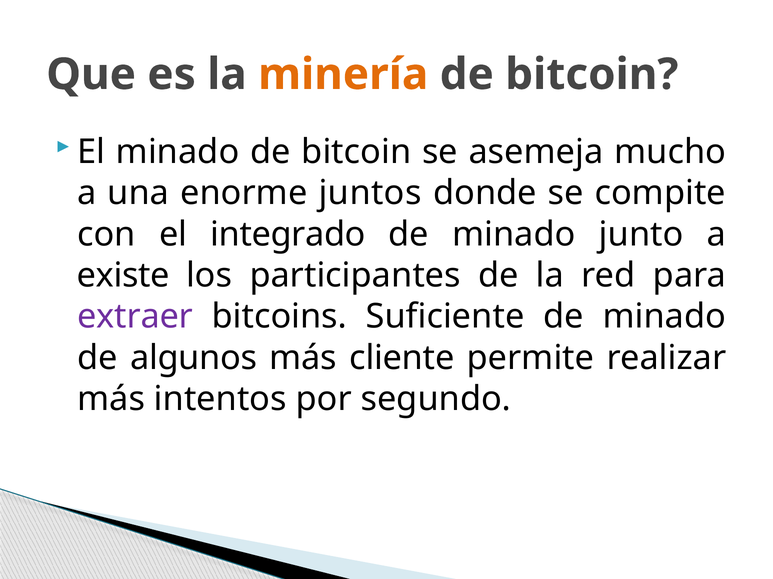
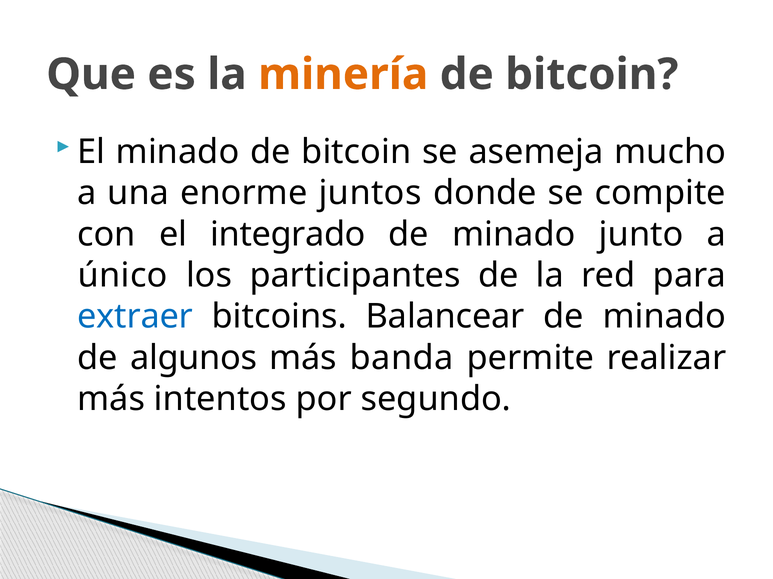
existe: existe -> único (123, 276)
extraer colour: purple -> blue (135, 317)
Suficiente: Suficiente -> Balancear (445, 317)
cliente: cliente -> banda (402, 358)
